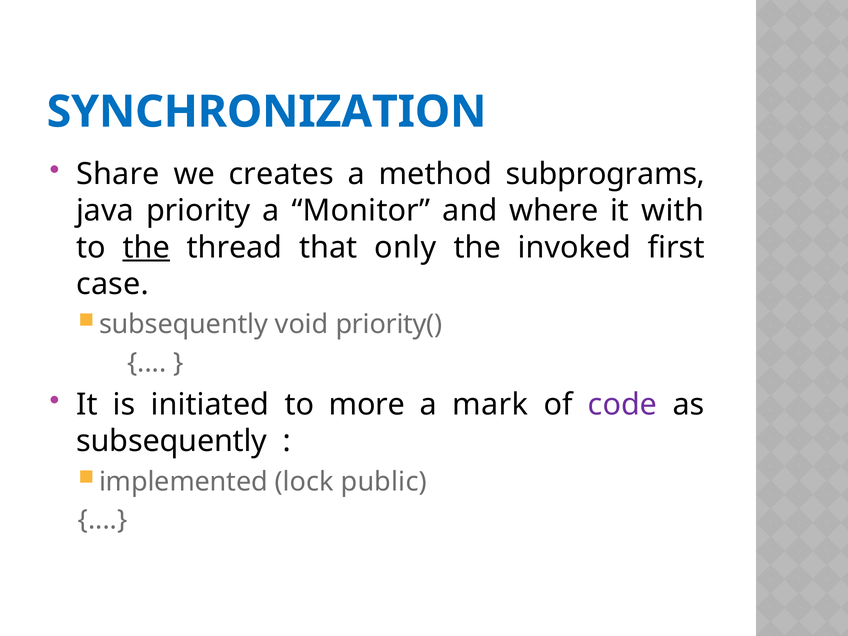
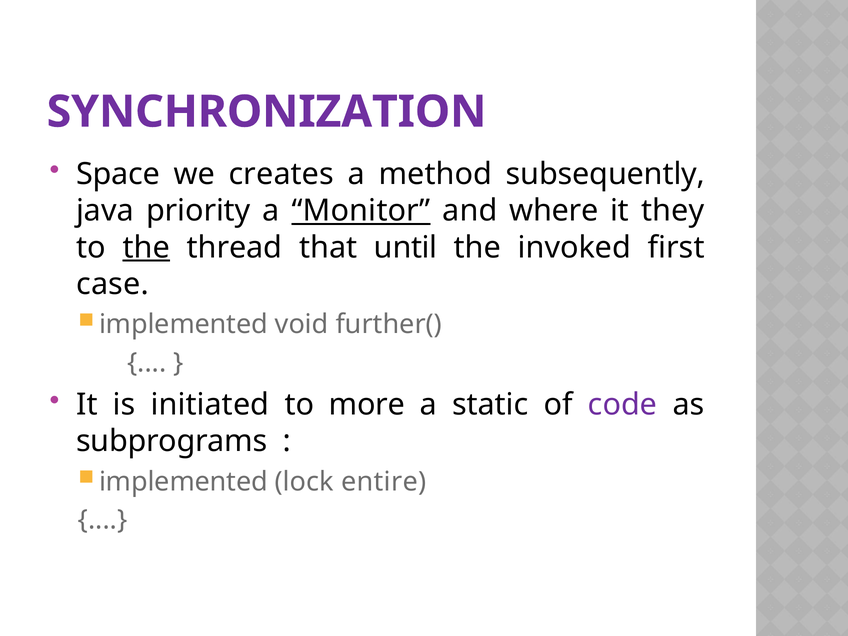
SYNCHRONIZATION colour: blue -> purple (267, 112)
Share: Share -> Space (118, 174)
subprograms: subprograms -> subsequently (605, 174)
Monitor underline: none -> present (361, 211)
with: with -> they (673, 211)
only: only -> until (406, 247)
subsequently: subsequently -> implemented (183, 324)
priority(: priority( -> further( (389, 324)
mark: mark -> static (490, 405)
subsequently: subsequently -> subprograms (172, 441)
public: public -> entire (384, 482)
